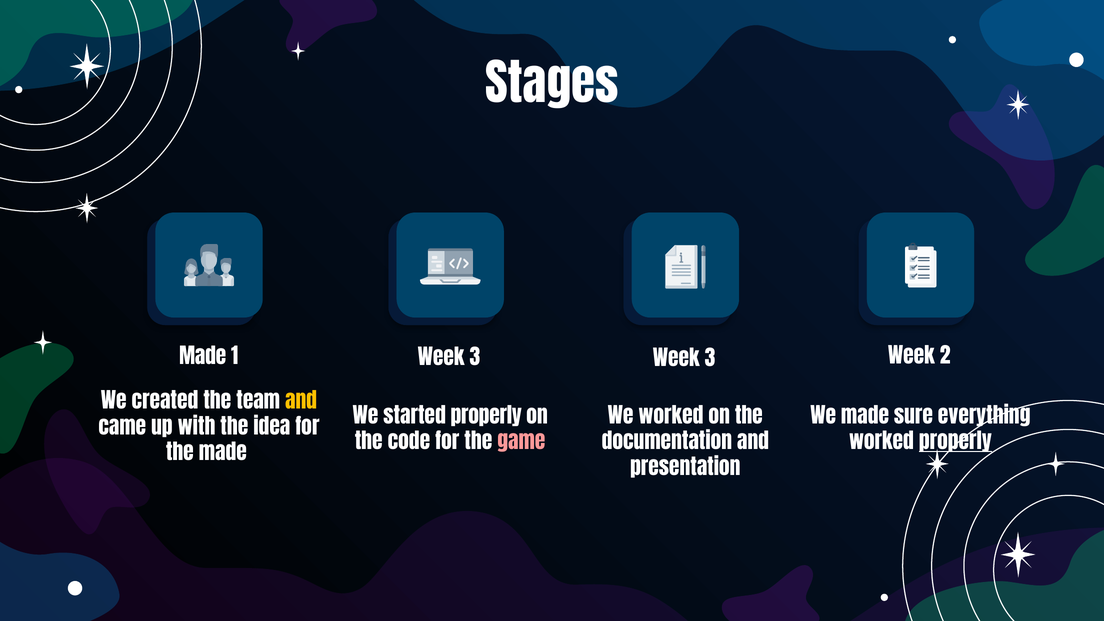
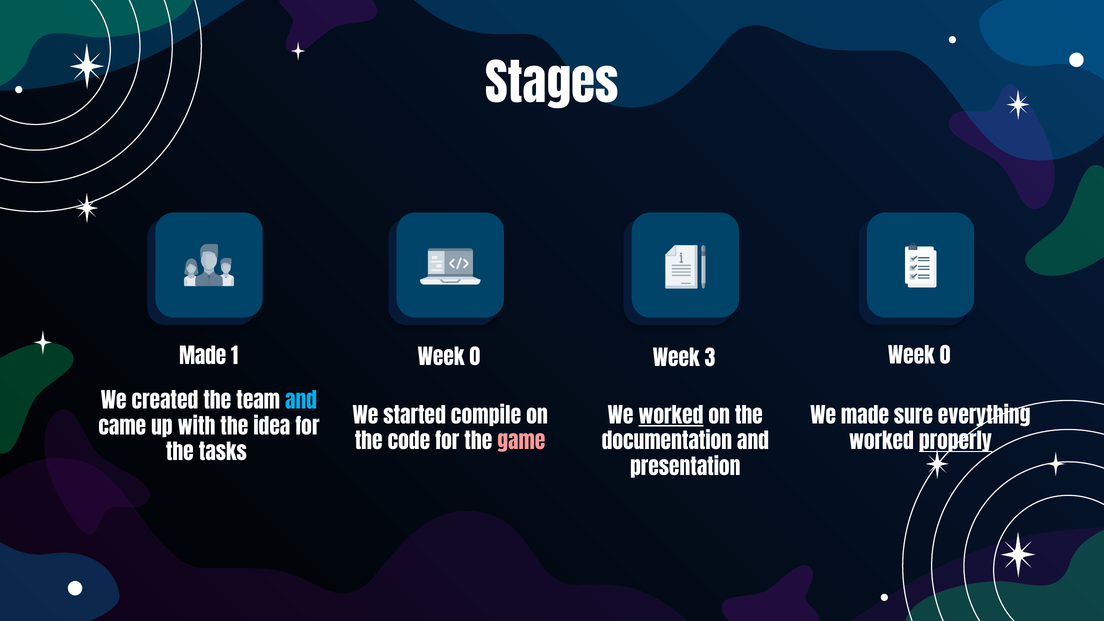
1 Week 3: 3 -> 0 (475, 358)
3 Week 2: 2 -> 0 (945, 356)
and colour: yellow -> light blue (301, 402)
started properly: properly -> compile (486, 417)
worked underline: none -> present (671, 417)
the made: made -> tasks (223, 453)
